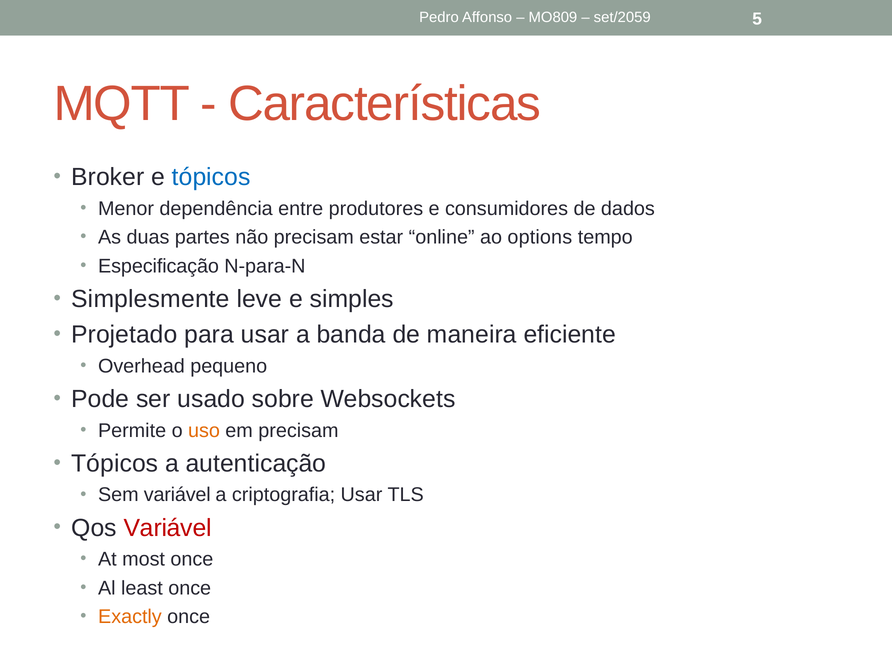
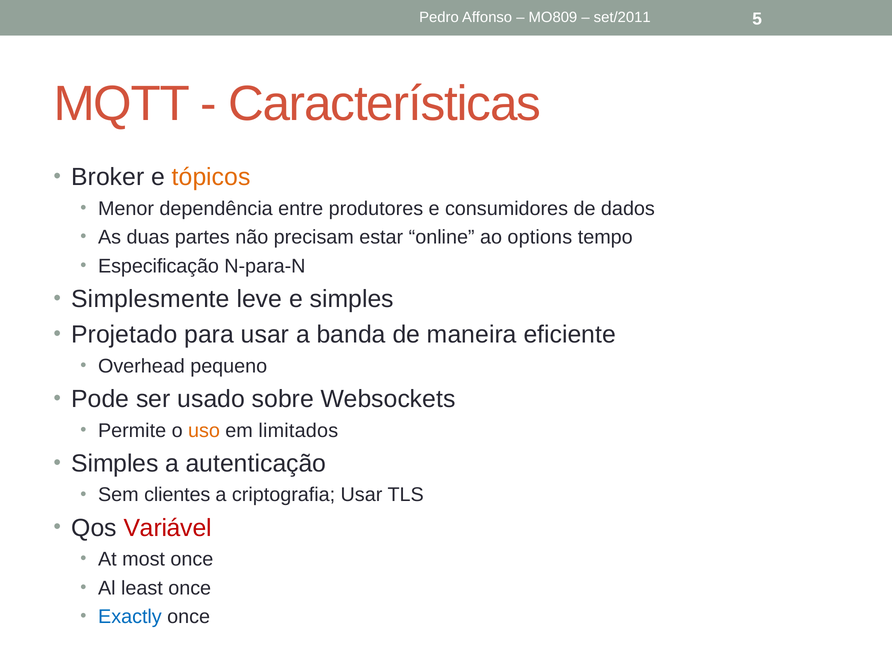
set/2059: set/2059 -> set/2011 (622, 17)
tópicos colour: blue -> orange (211, 177)
em precisam: precisam -> limitados (298, 430)
Tópicos: Tópicos -> Simples (115, 464)
Sem variável: variável -> clientes (177, 495)
Exactly colour: orange -> blue (130, 617)
